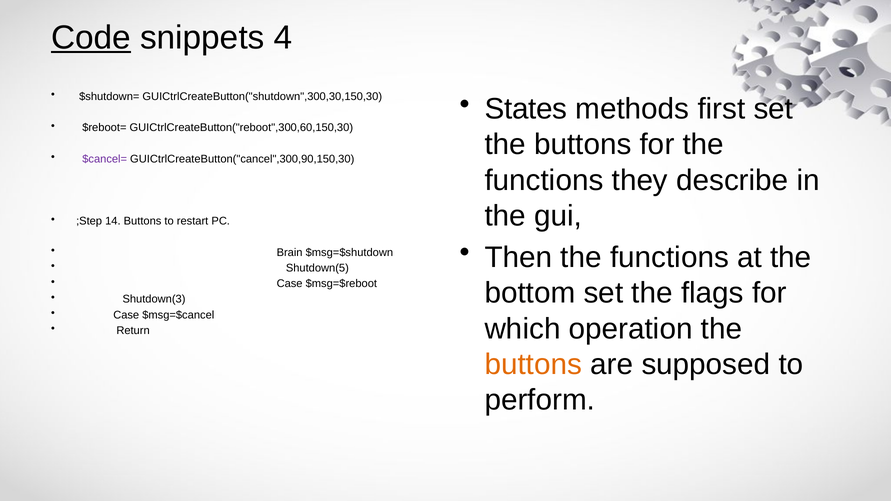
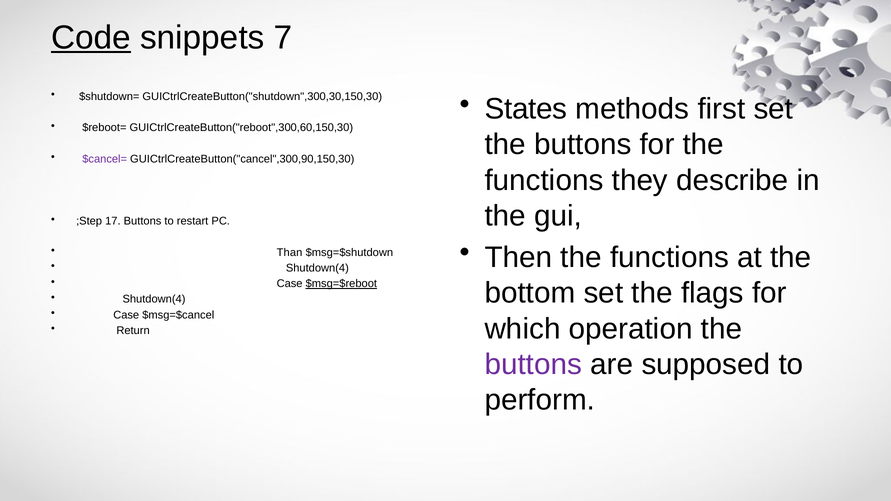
4: 4 -> 7 (283, 38)
14: 14 -> 17 (113, 221)
Brain: Brain -> Than (290, 253)
Shutdown(5: Shutdown(5 -> Shutdown(4 (317, 268)
$msg=$reboot underline: none -> present (341, 284)
Shutdown(3: Shutdown(3 -> Shutdown(4 (154, 299)
buttons colour: orange -> purple (533, 365)
